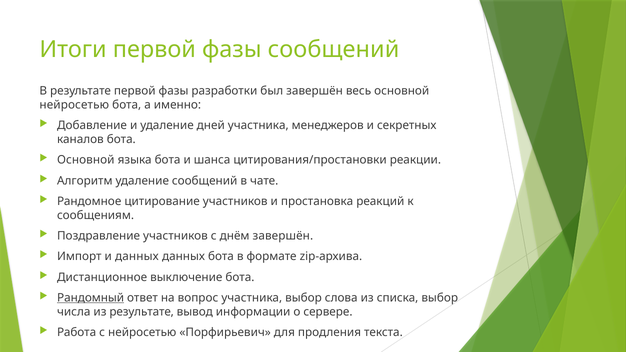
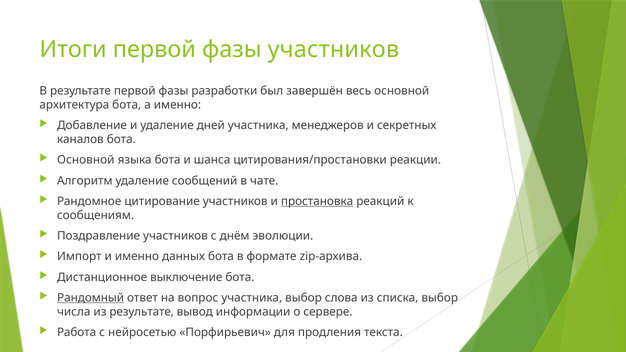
фазы сообщений: сообщений -> участников (333, 49)
нейросетью: нейросетью -> архитектура (74, 105)
простановка underline: none -> present (317, 201)
днём завершён: завершён -> эволюции (283, 236)
и данных: данных -> именно (137, 257)
